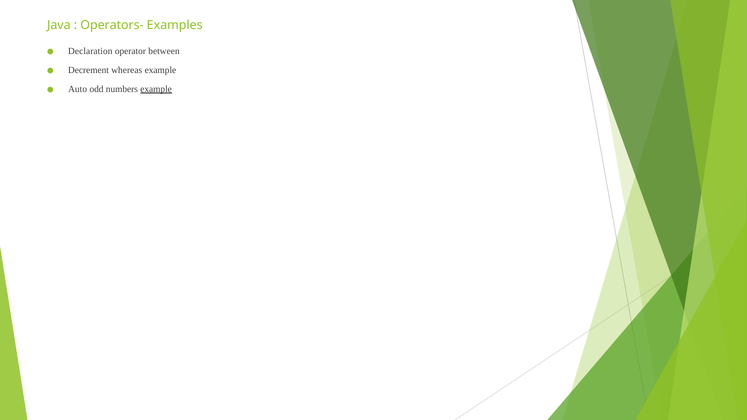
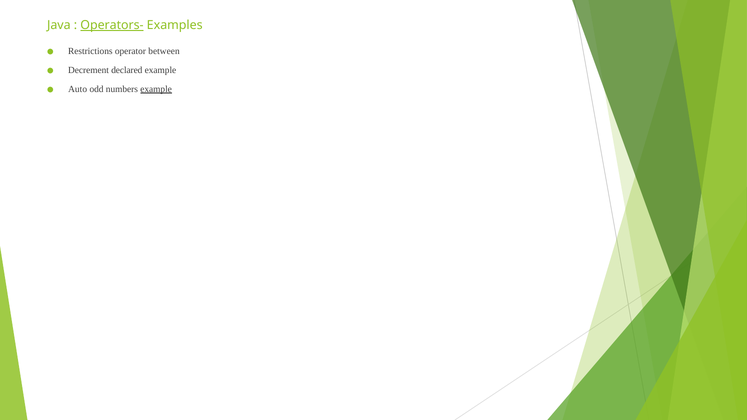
Operators- underline: none -> present (112, 25)
Declaration: Declaration -> Restrictions (90, 51)
whereas: whereas -> declared (127, 70)
